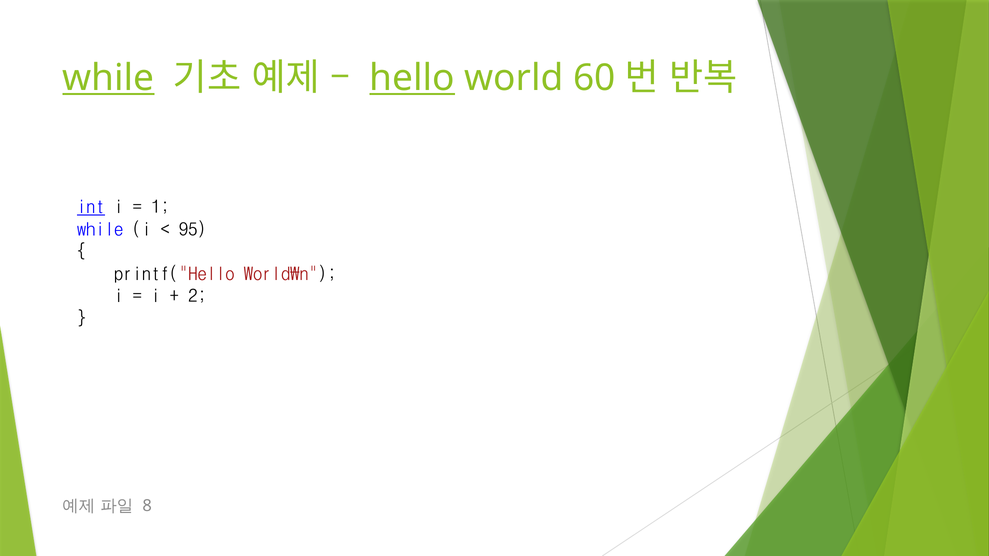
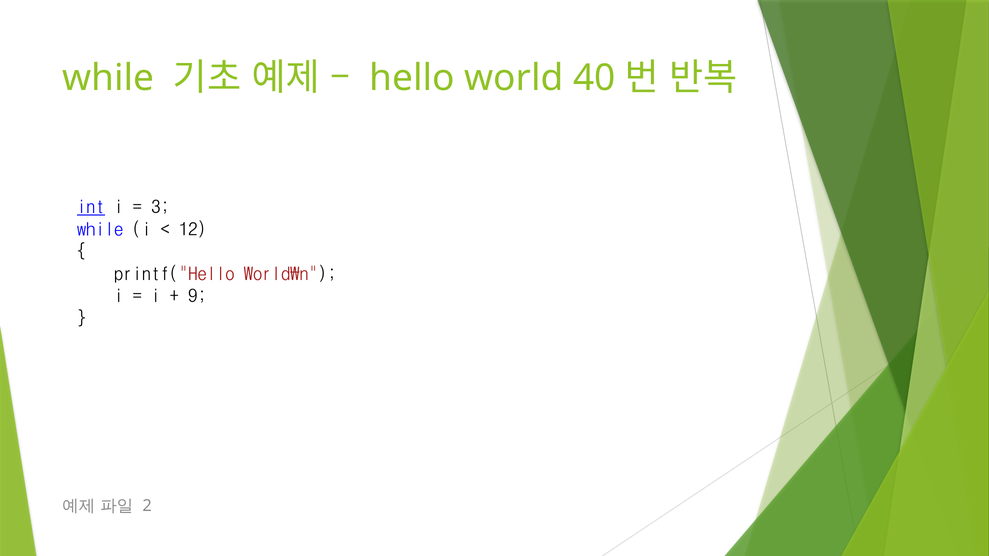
while underline: present -> none (108, 78)
hello underline: present -> none (412, 78)
60: 60 -> 40 (594, 78)
1: 1 -> 3 (160, 207)
95: 95 -> 12 (193, 230)
2: 2 -> 9 (197, 296)
8: 8 -> 2 (147, 506)
